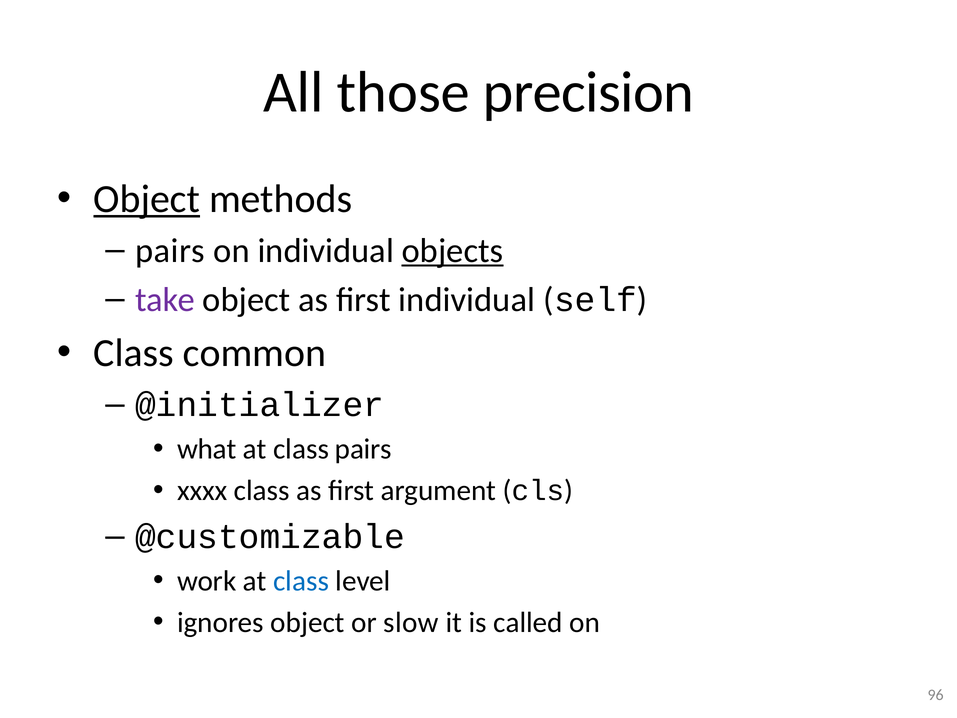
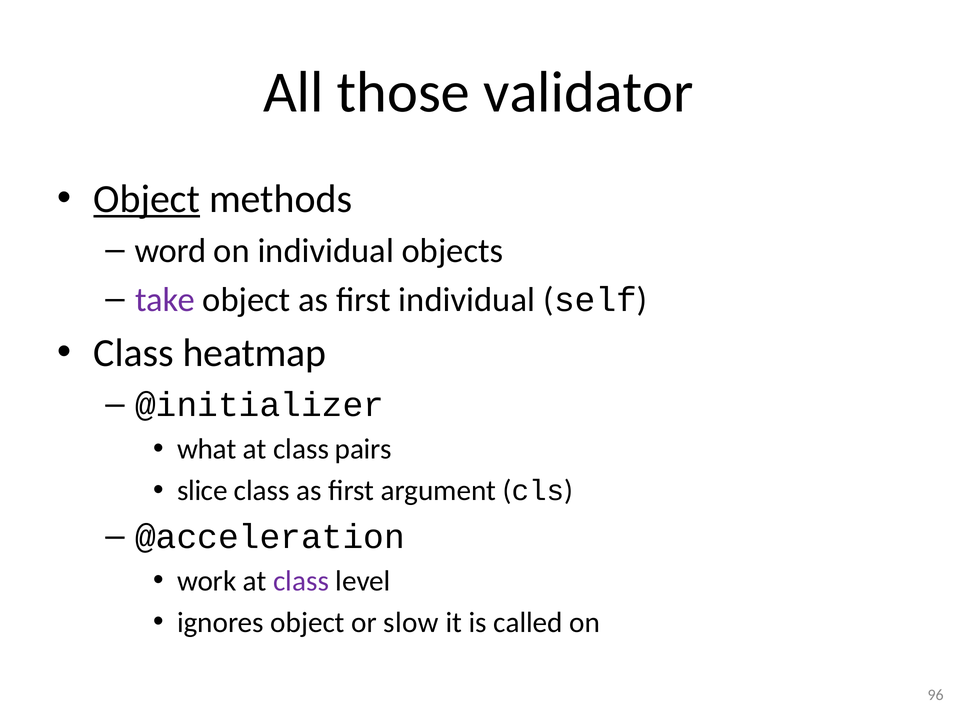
precision: precision -> validator (588, 93)
pairs: pairs -> word (171, 251)
objects underline: present -> none (453, 251)
common: common -> heatmap (255, 353)
xxxx: xxxx -> slice (202, 491)
@customizable: @customizable -> @acceleration (270, 537)
class colour: blue -> purple (301, 581)
